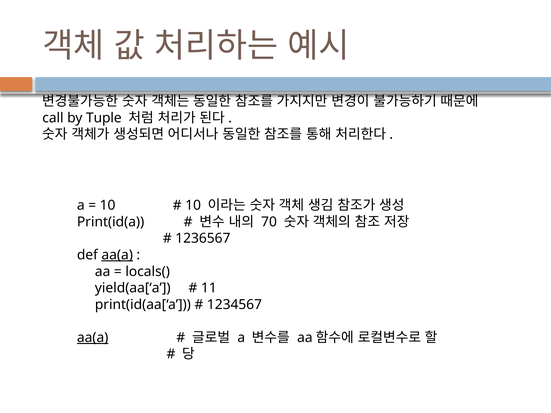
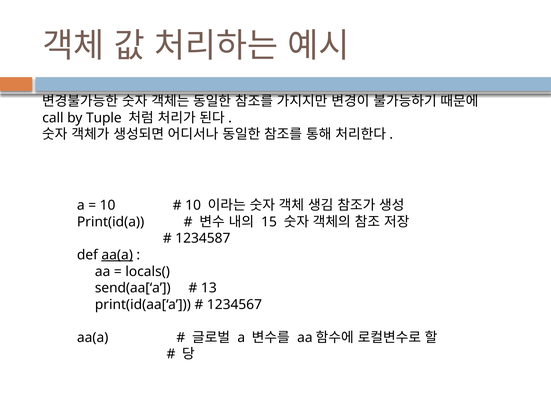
70: 70 -> 15 (269, 222)
1236567: 1236567 -> 1234587 (203, 239)
yield(aa[‘a: yield(aa[‘a -> send(aa[‘a (133, 288)
11: 11 -> 13 (209, 288)
aa(a underline: present -> none (93, 338)
